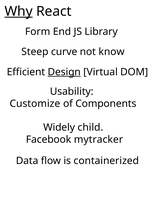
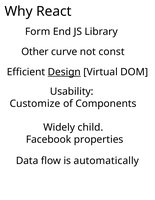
Why underline: present -> none (19, 11)
Steep: Steep -> Other (35, 52)
know: know -> const (112, 52)
mytracker: mytracker -> properties (99, 140)
containerized: containerized -> automatically (106, 161)
